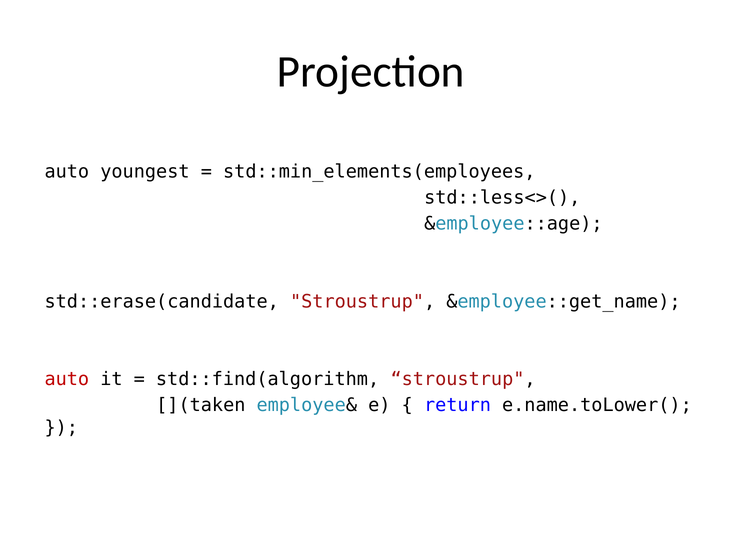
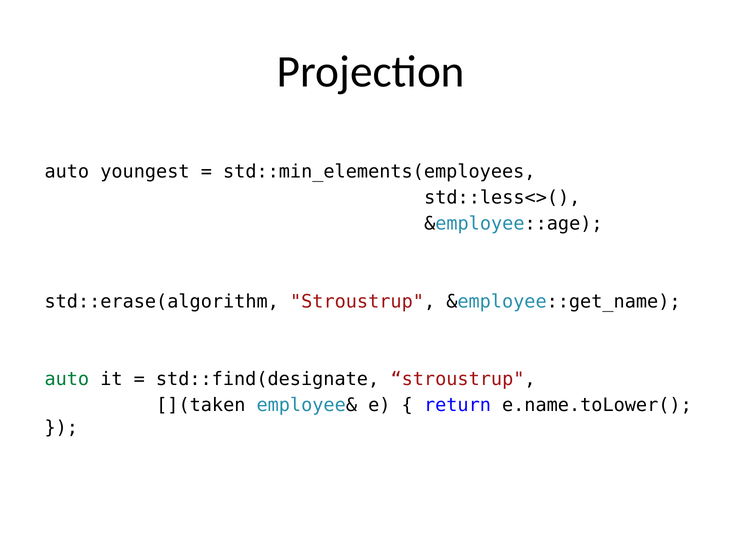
std::erase(candidate: std::erase(candidate -> std::erase(algorithm (162, 302)
auto colour: red -> green (67, 380)
std::find(algorithm: std::find(algorithm -> std::find(designate (268, 380)
